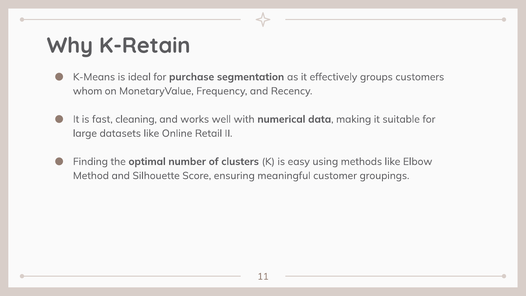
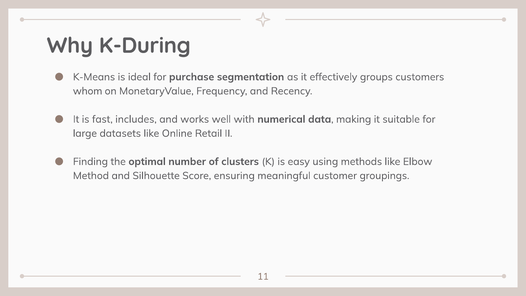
K-Retain: K-Retain -> K-During (145, 46)
cleaning: cleaning -> includes (136, 119)
